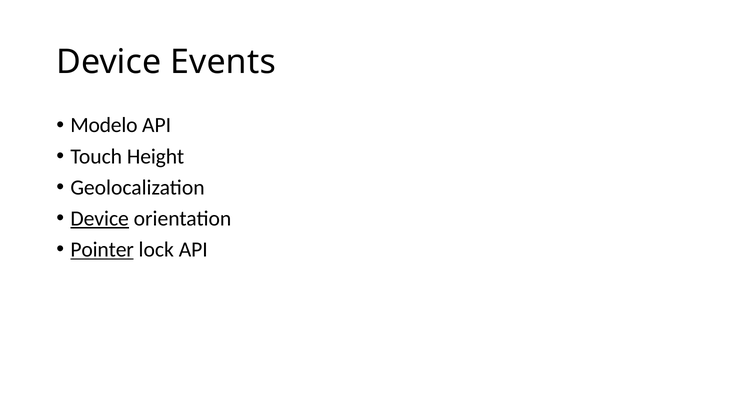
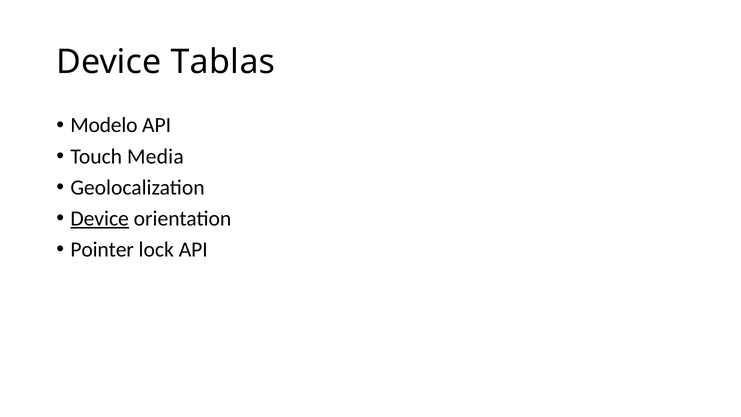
Events: Events -> Tablas (223, 62)
Height: Height -> Media (155, 156)
Pointer underline: present -> none (102, 250)
